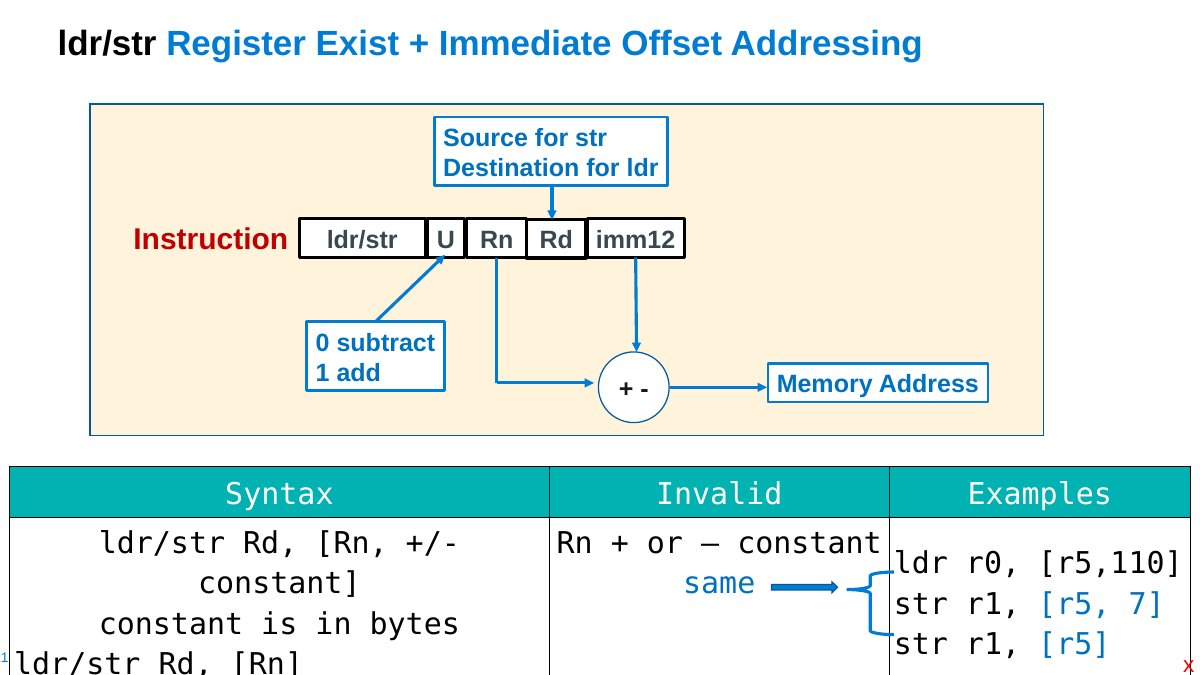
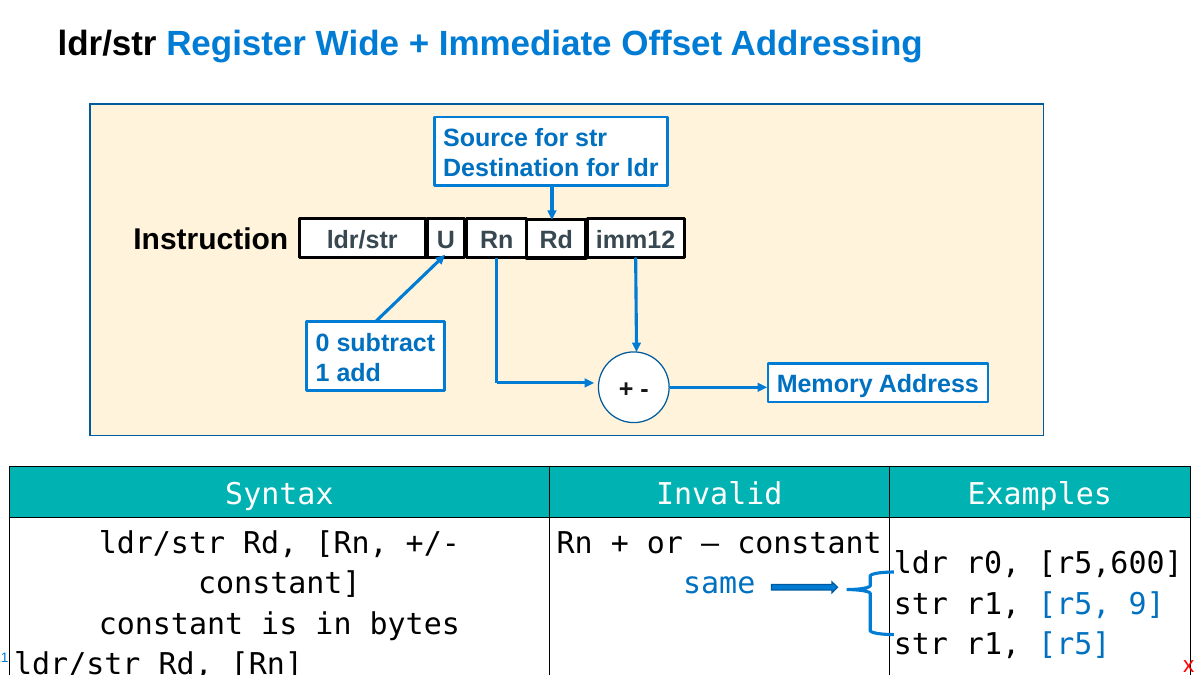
Exist: Exist -> Wide (357, 44)
Instruction colour: red -> black (211, 239)
r5,110: r5,110 -> r5,600 (1110, 564)
7: 7 -> 9 (1147, 604)
